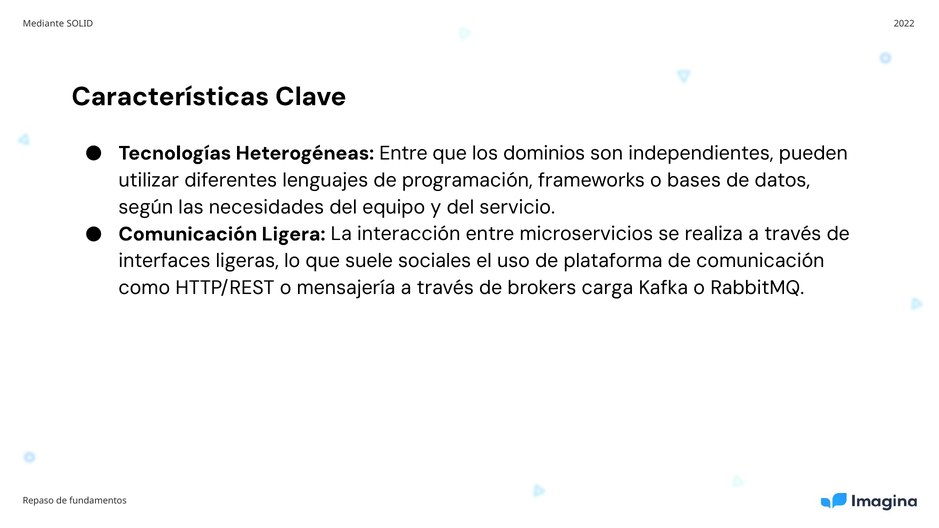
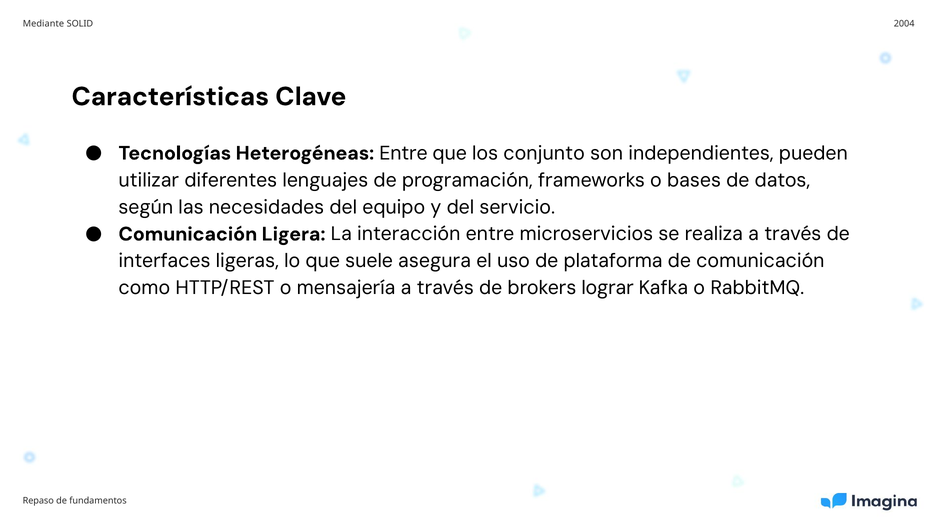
2022: 2022 -> 2004 (904, 24)
dominios: dominios -> conjunto (544, 153)
sociales: sociales -> asegura (435, 261)
carga: carga -> lograr (608, 288)
